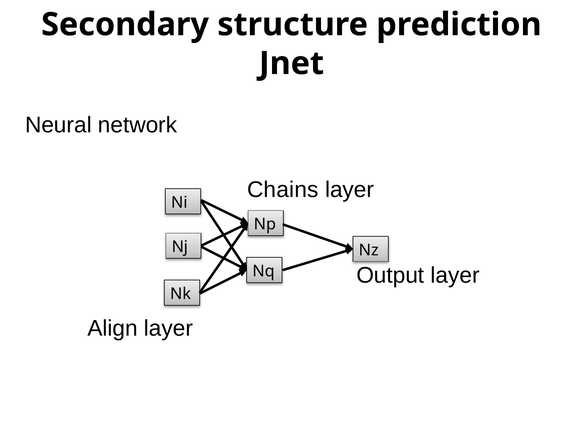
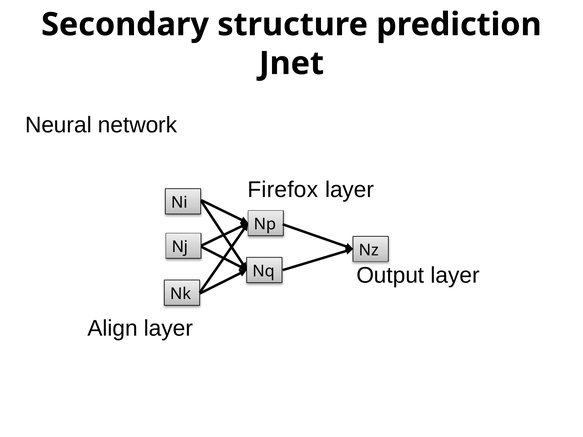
Chains: Chains -> Firefox (283, 190)
